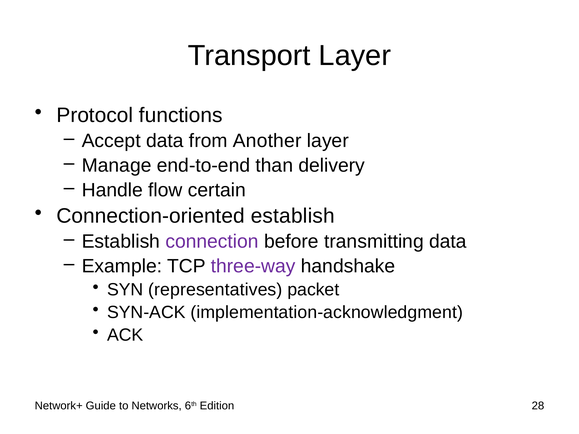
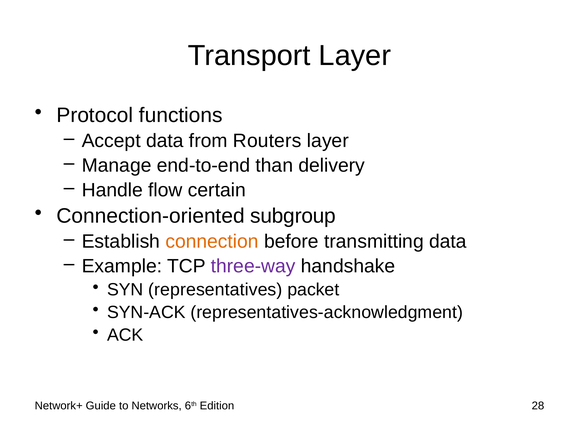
Another: Another -> Routers (267, 141)
Connection-oriented establish: establish -> subgroup (293, 216)
connection colour: purple -> orange (212, 242)
implementation-acknowledgment: implementation-acknowledgment -> representatives-acknowledgment (327, 313)
